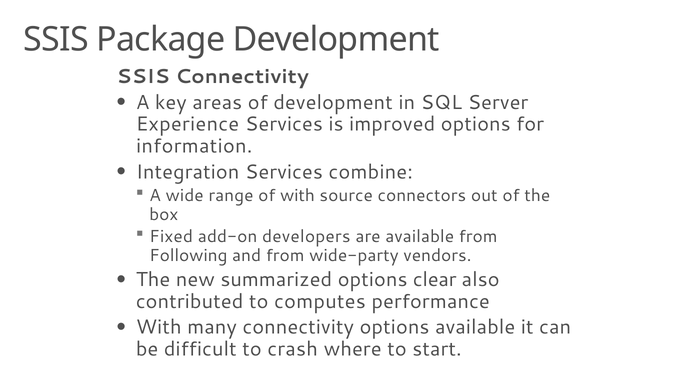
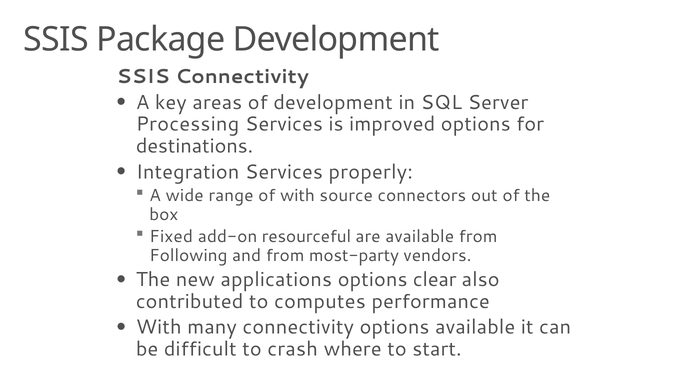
Experience: Experience -> Processing (188, 124)
information: information -> destinations (194, 146)
combine: combine -> properly (371, 172)
developers: developers -> resourceful (306, 237)
wide-party: wide-party -> most-party (354, 256)
summarized: summarized -> applications (276, 280)
